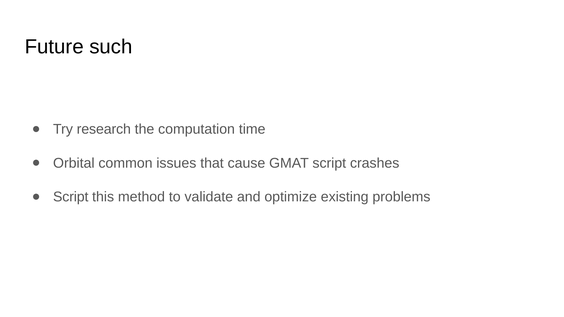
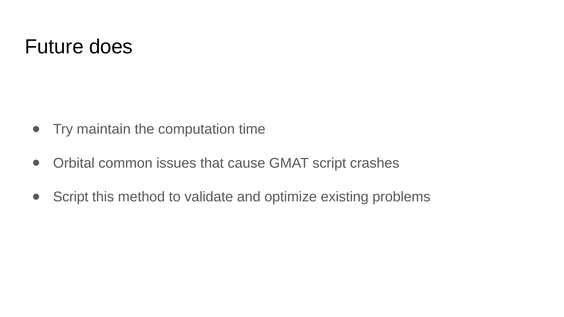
such: such -> does (111, 47)
research: research -> maintain (104, 129)
